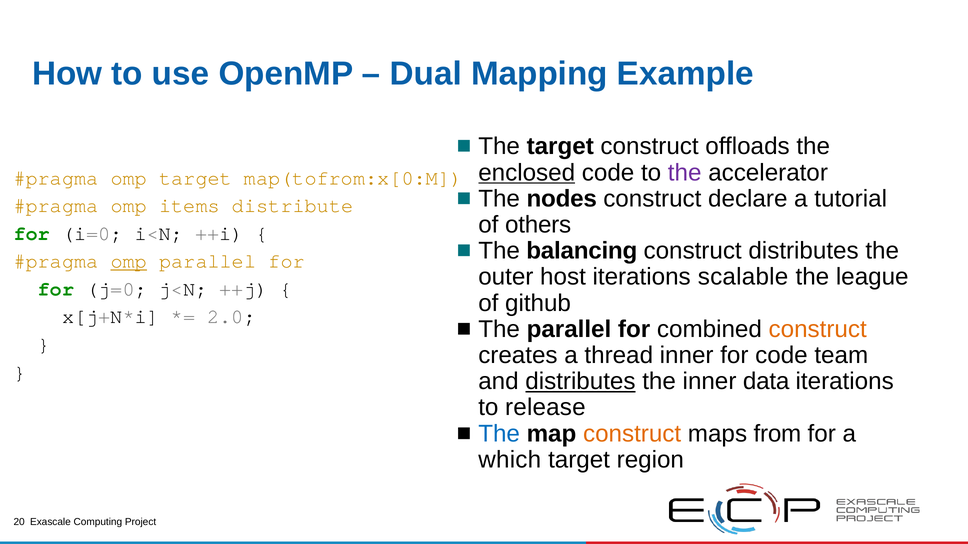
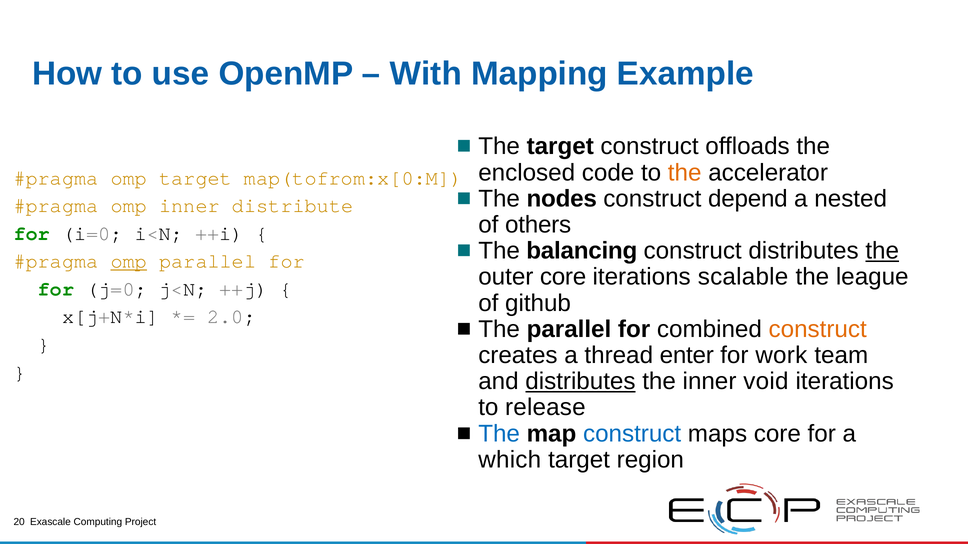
Dual: Dual -> With (426, 74)
enclosed underline: present -> none (527, 173)
the colour: purple -> orange (685, 173)
declare: declare -> depend (748, 199)
tutorial: tutorial -> nested (851, 199)
omp items: items -> inner (190, 206)
the underline: none -> present (882, 251)
outer host: host -> core (563, 277)
thread inner: inner -> enter (687, 356)
for code: code -> work (781, 356)
data: data -> void (766, 382)
construct colour: orange -> blue (632, 434)
maps from: from -> core (777, 434)
